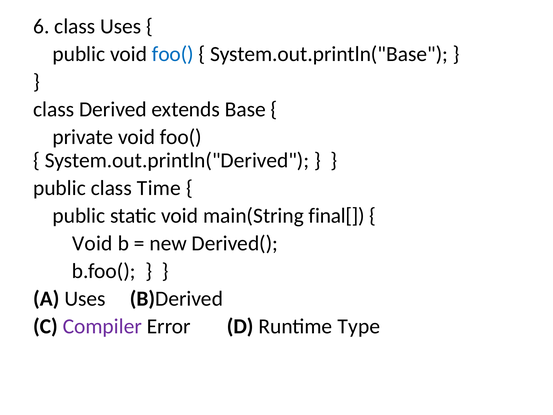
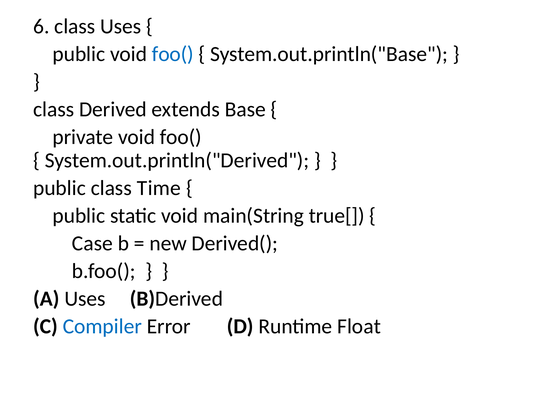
final[: final[ -> true[ (337, 216)
Void: Void -> Case (92, 243)
Compiler colour: purple -> blue (102, 326)
Type: Type -> Float (359, 326)
